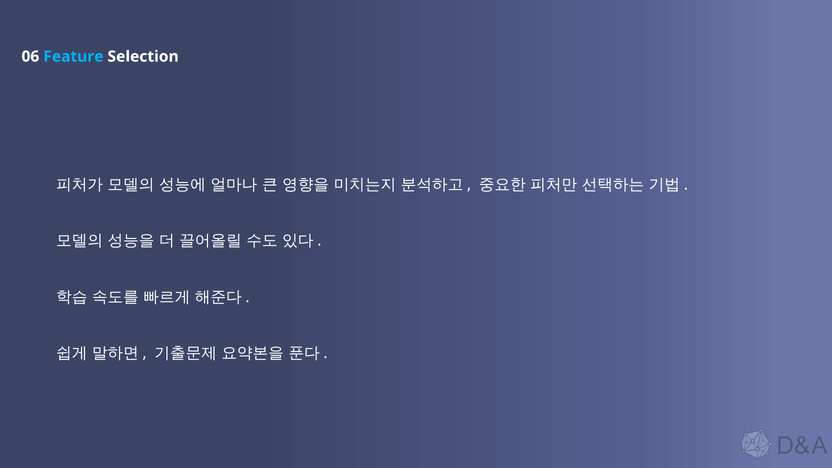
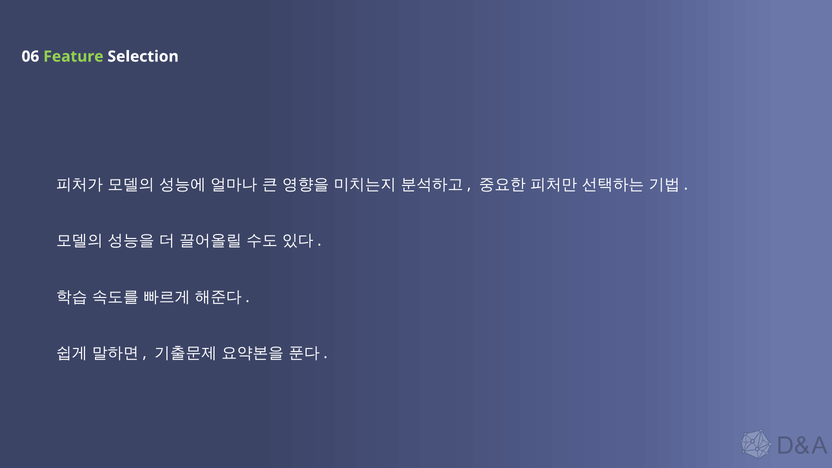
Feature colour: light blue -> light green (73, 57)
